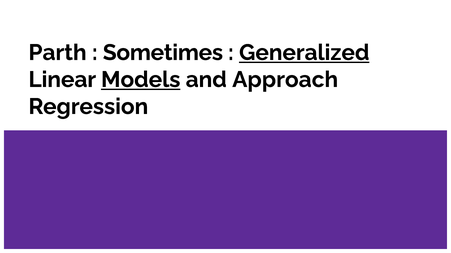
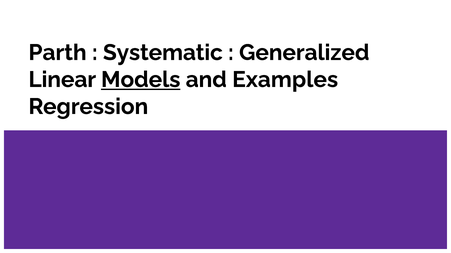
Sometimes: Sometimes -> Systematic (163, 53)
Generalized underline: present -> none (304, 53)
Approach: Approach -> Examples (285, 80)
